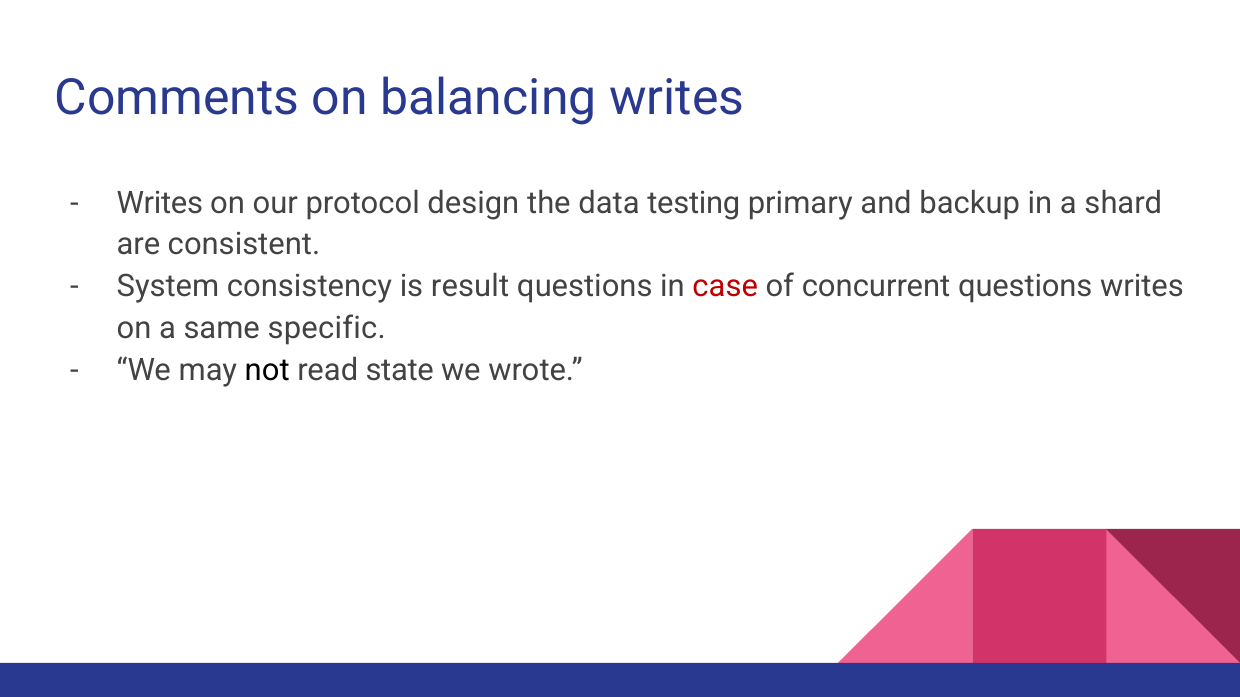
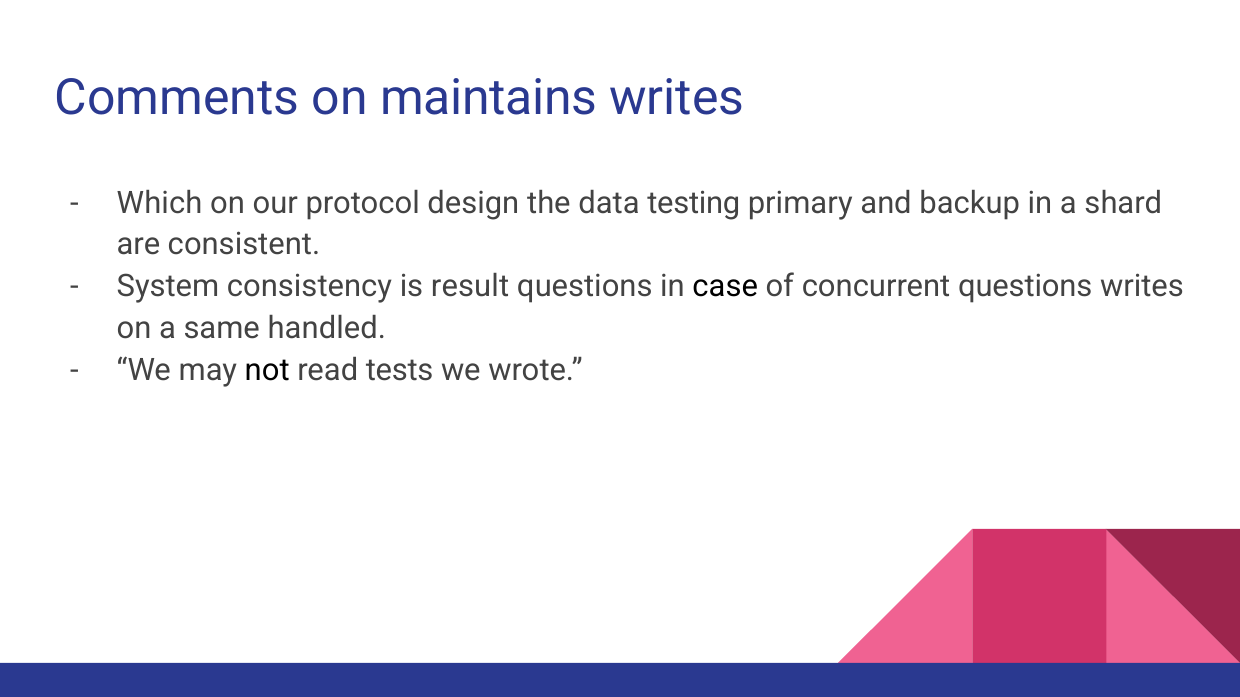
balancing: balancing -> maintains (489, 98)
Writes: Writes -> Which (160, 203)
case colour: red -> black (725, 287)
specific: specific -> handled (327, 328)
state: state -> tests (400, 370)
